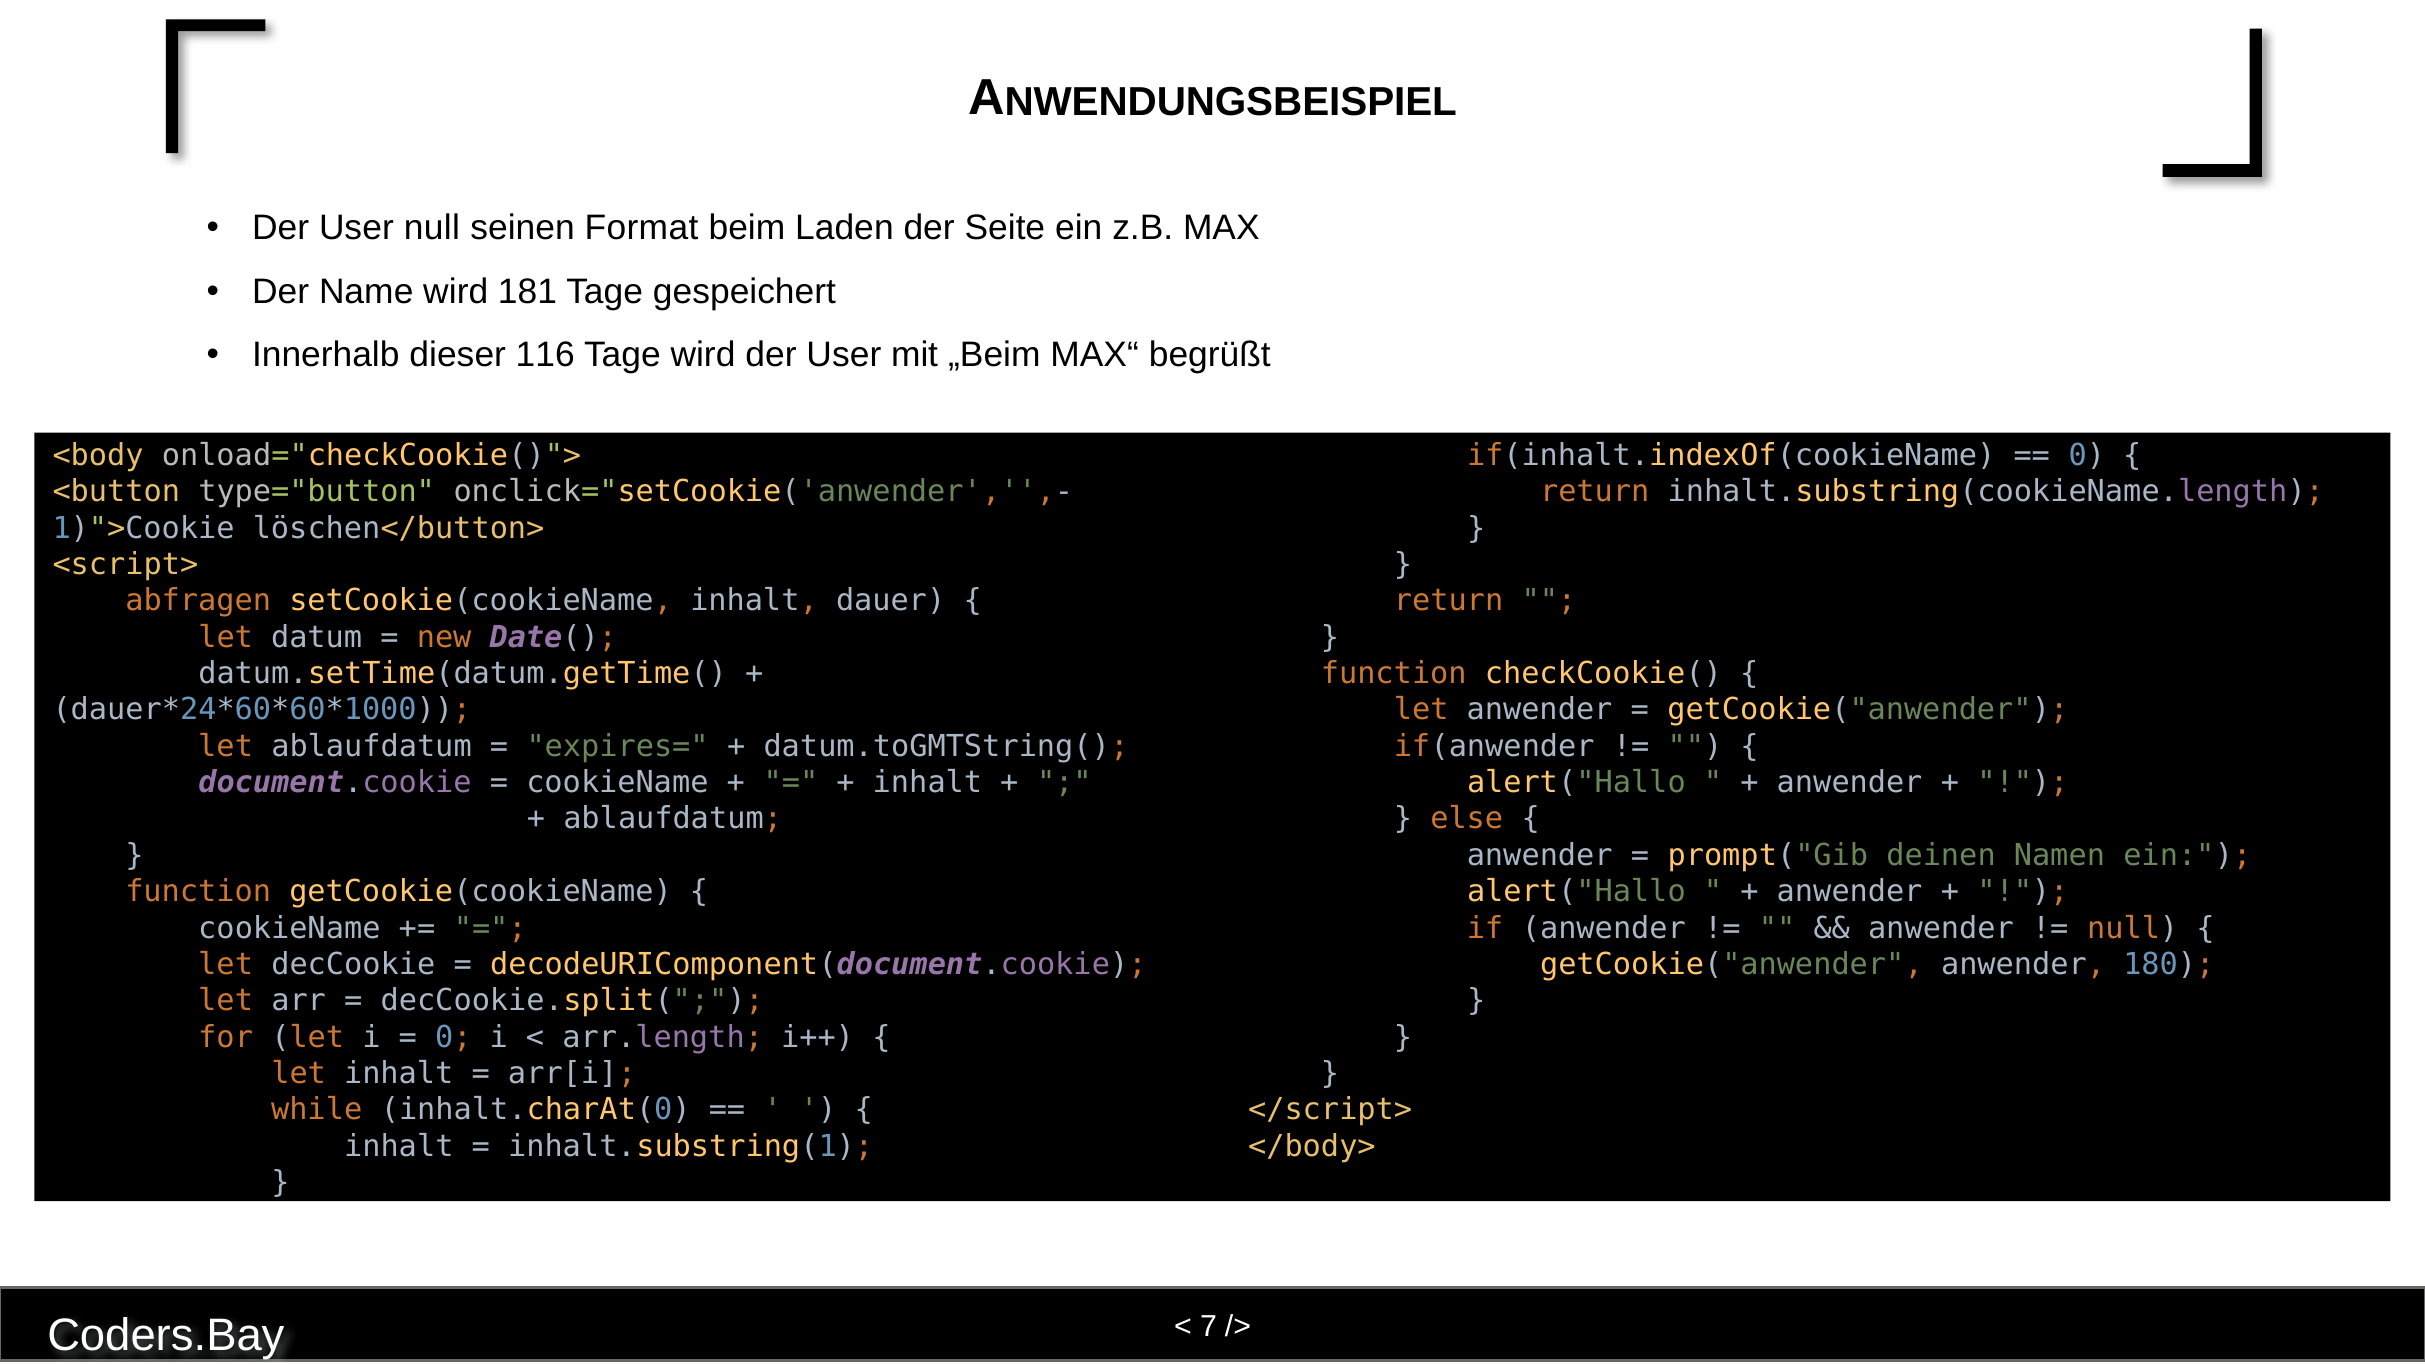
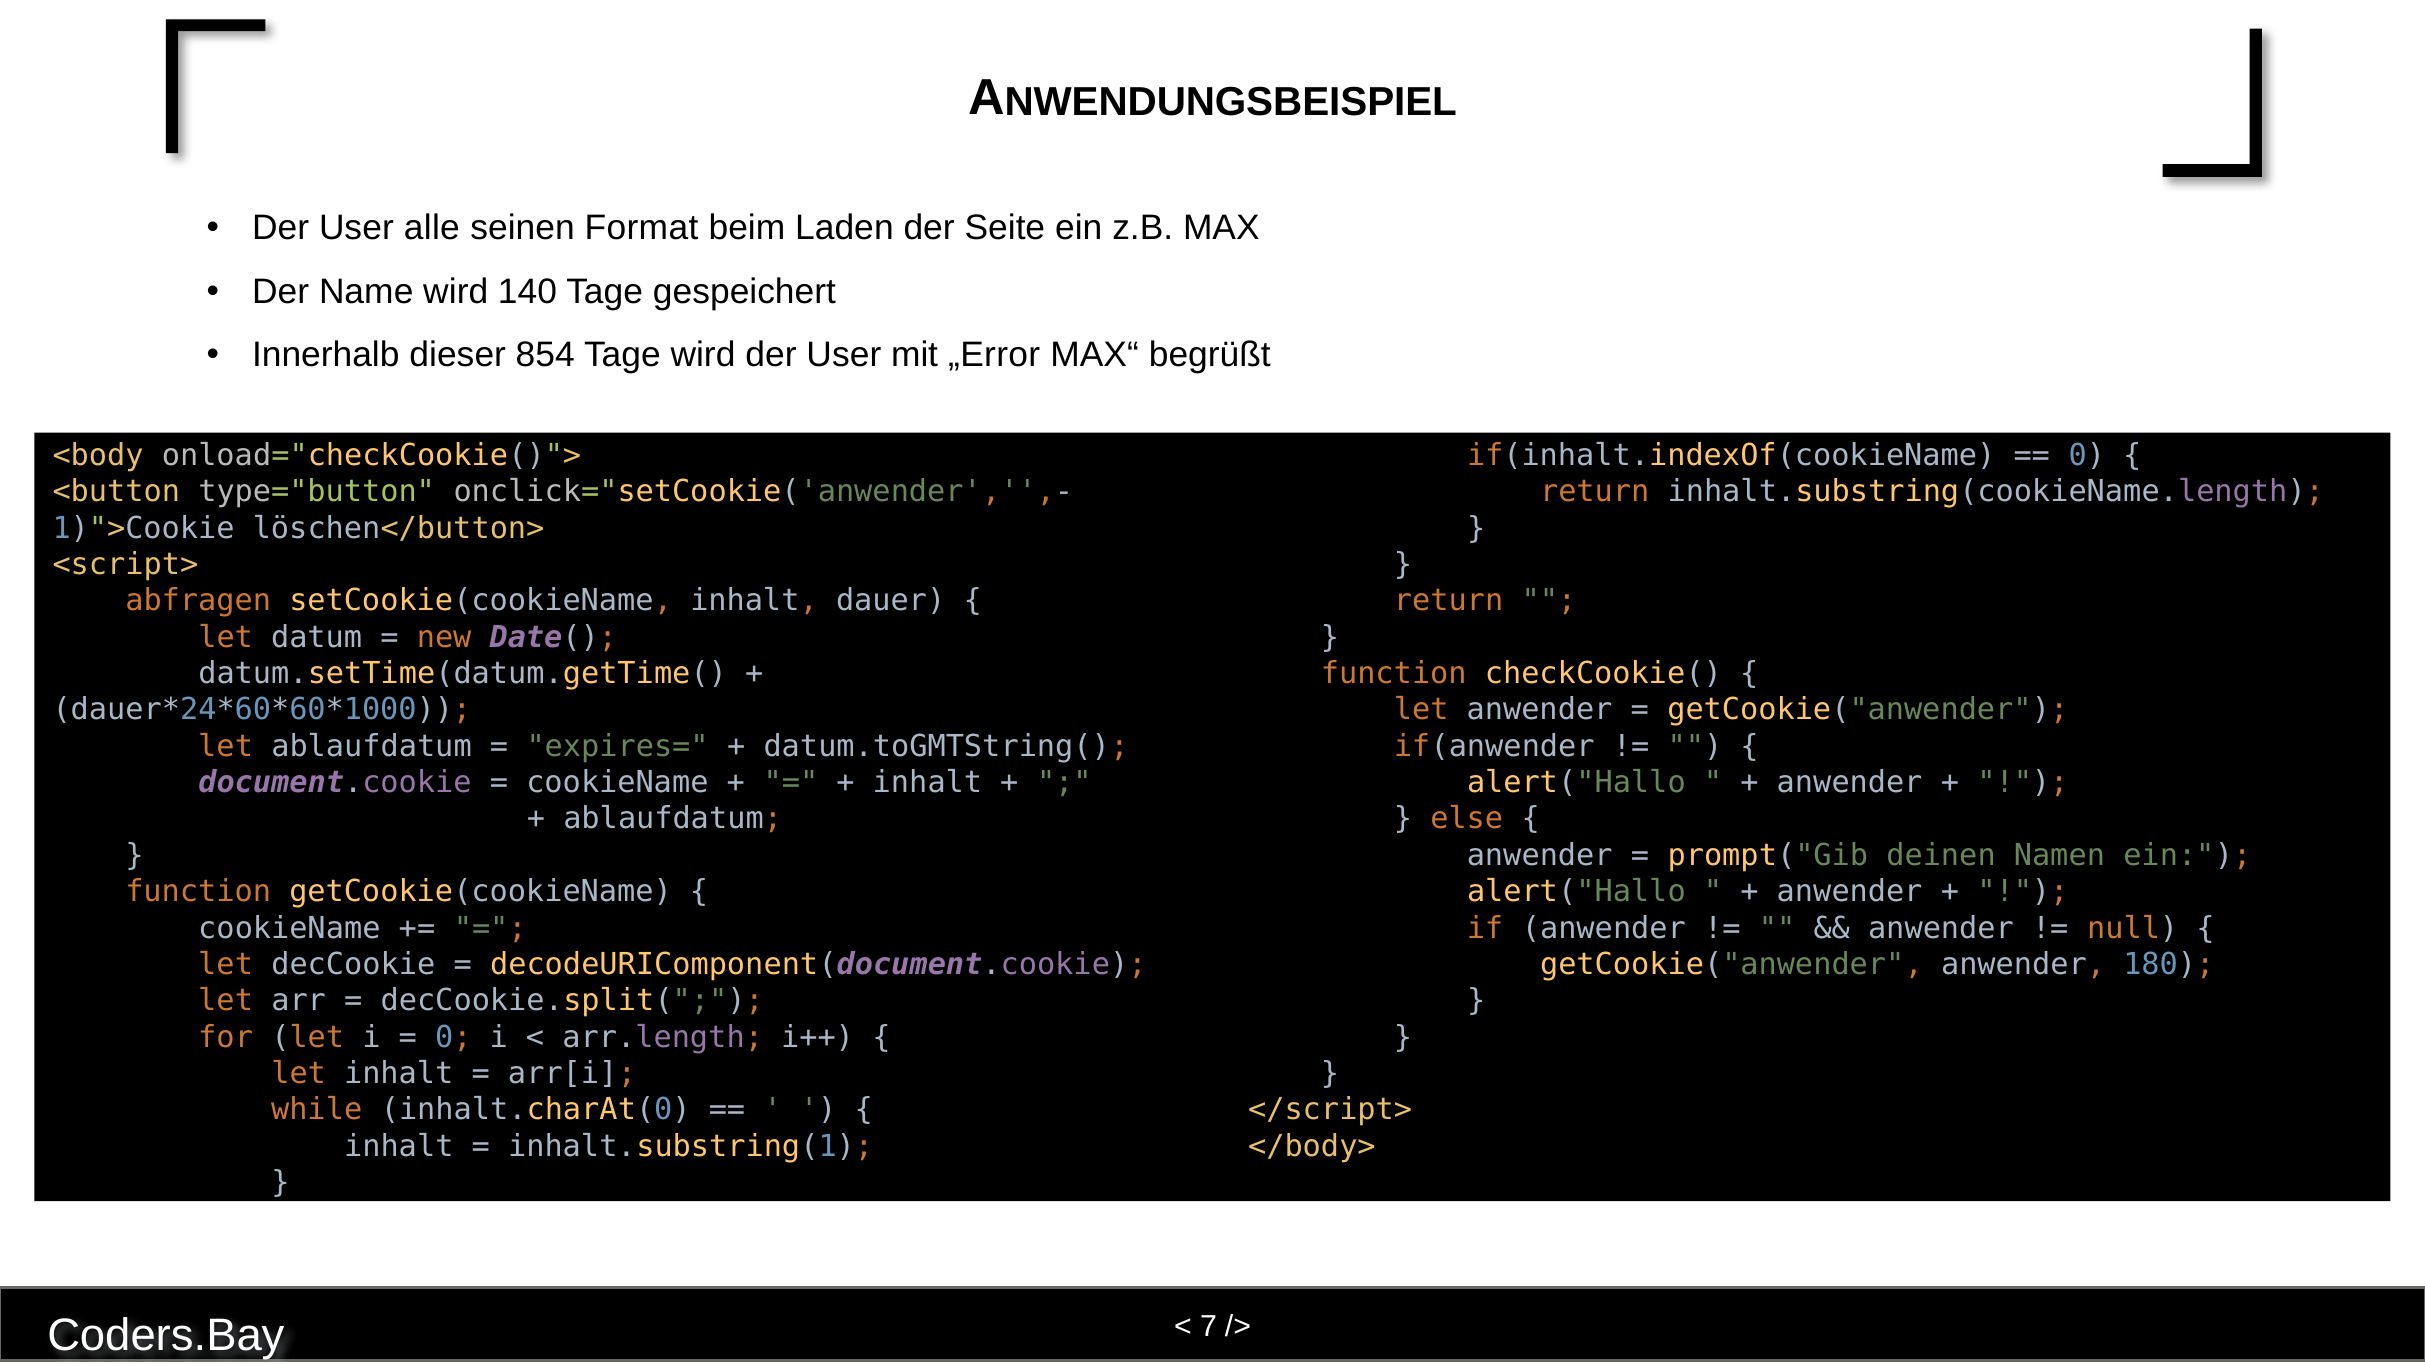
User null: null -> alle (432, 228)
181: 181 -> 140 (527, 292)
116: 116 -> 854 (545, 355)
„Beim: „Beim -> „Error (994, 355)
